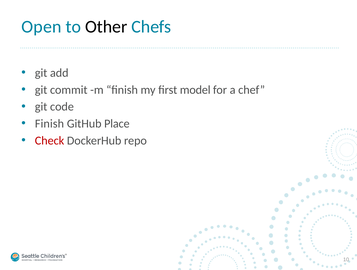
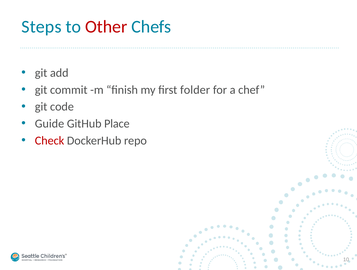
Open: Open -> Steps (41, 27)
Other colour: black -> red (106, 27)
model: model -> folder (195, 90)
Finish: Finish -> Guide (50, 124)
